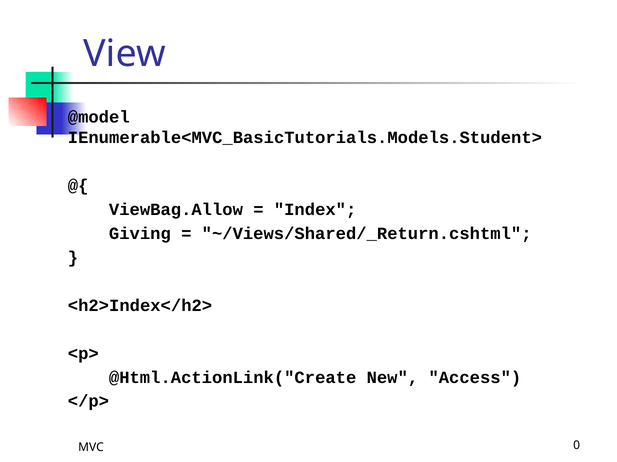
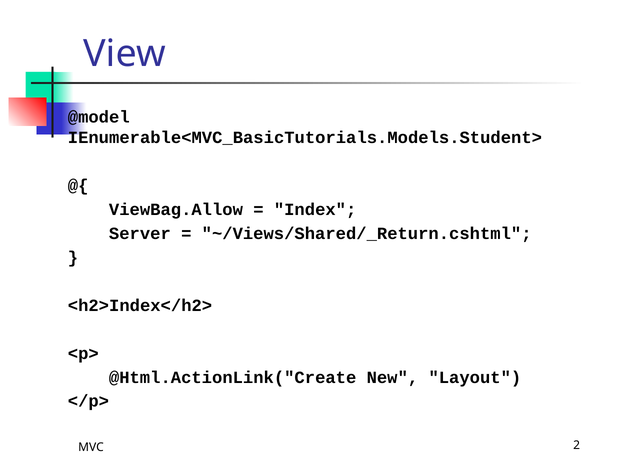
Giving: Giving -> Server (140, 234)
Access: Access -> Layout (475, 378)
0: 0 -> 2 (577, 446)
